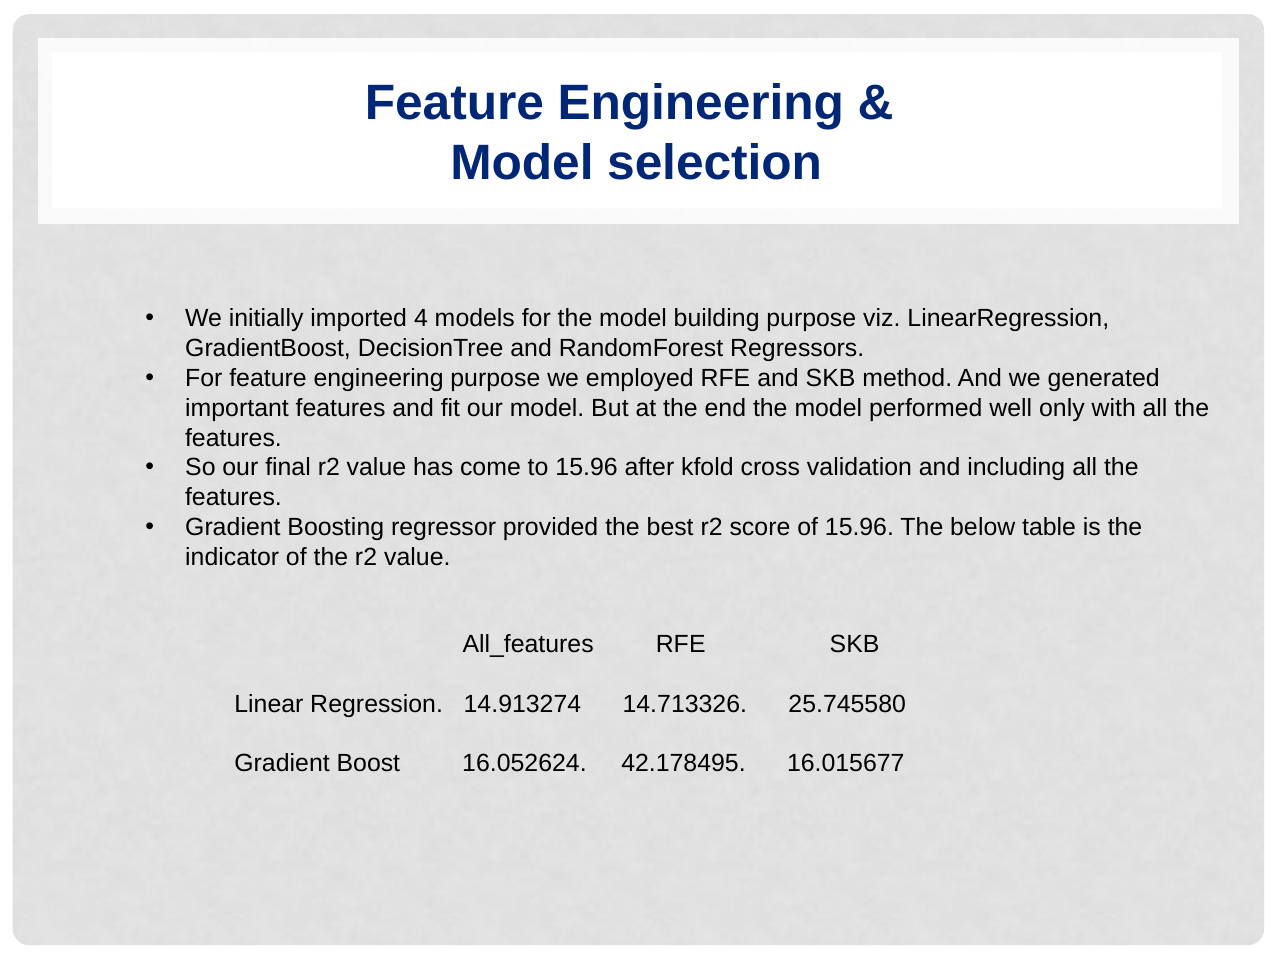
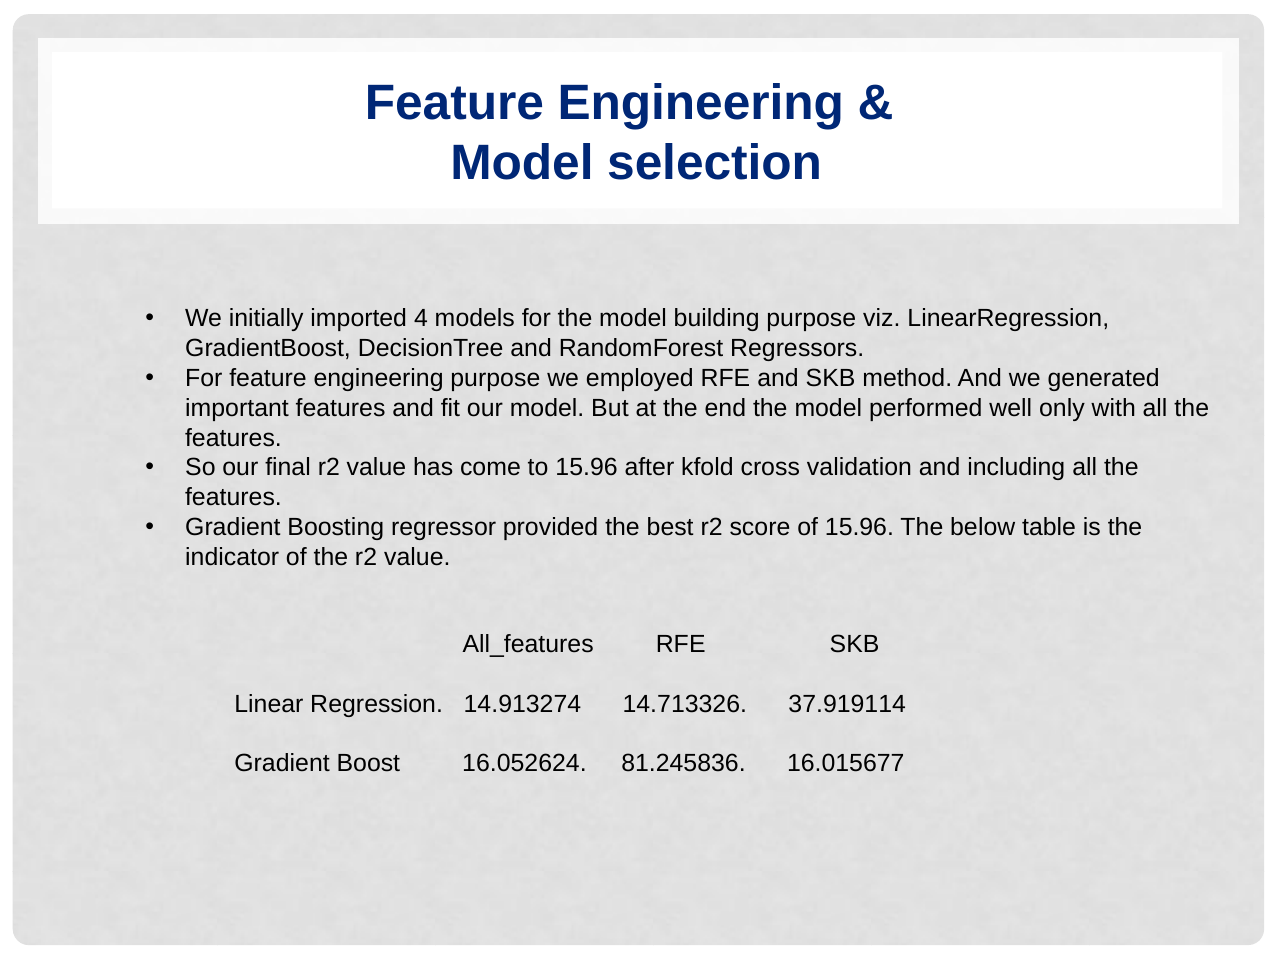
25.745580: 25.745580 -> 37.919114 (847, 704)
42.178495: 42.178495 -> 81.245836 (683, 764)
